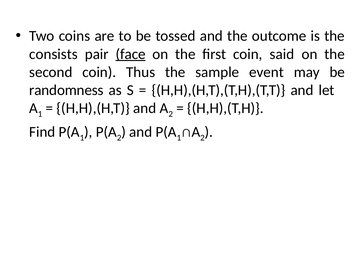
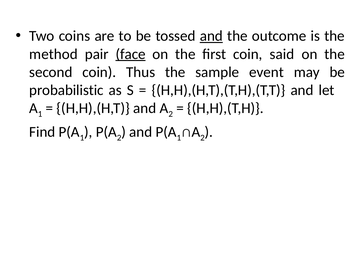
and underline: none -> present (211, 36)
consists: consists -> method (53, 54)
randomness: randomness -> probabilistic (66, 90)
